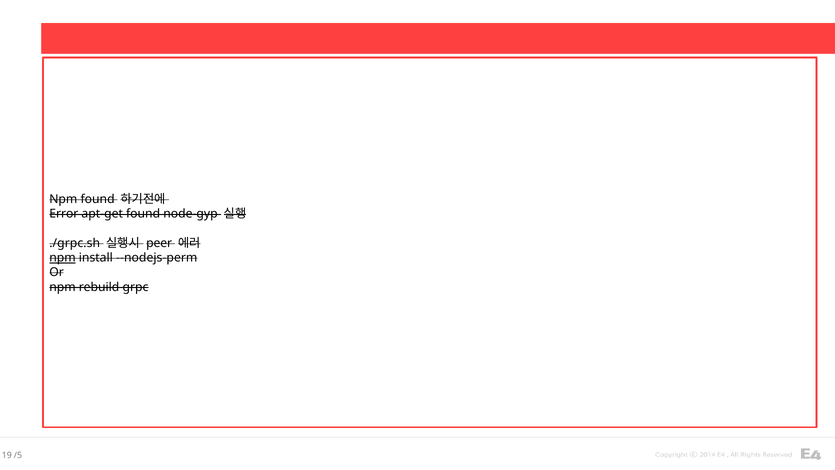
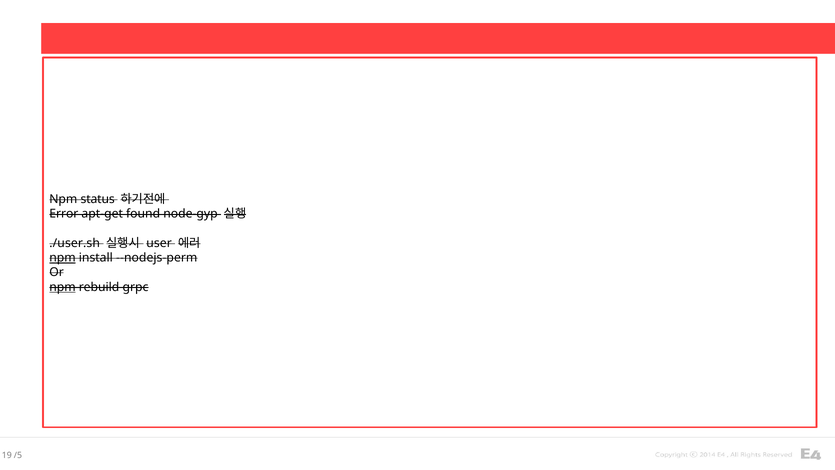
Npm found: found -> status (98, 199)
./grpc.sh: ./grpc.sh -> ./user.sh (75, 243)
peer: peer -> user (159, 243)
npm underline: none -> present (62, 287)
